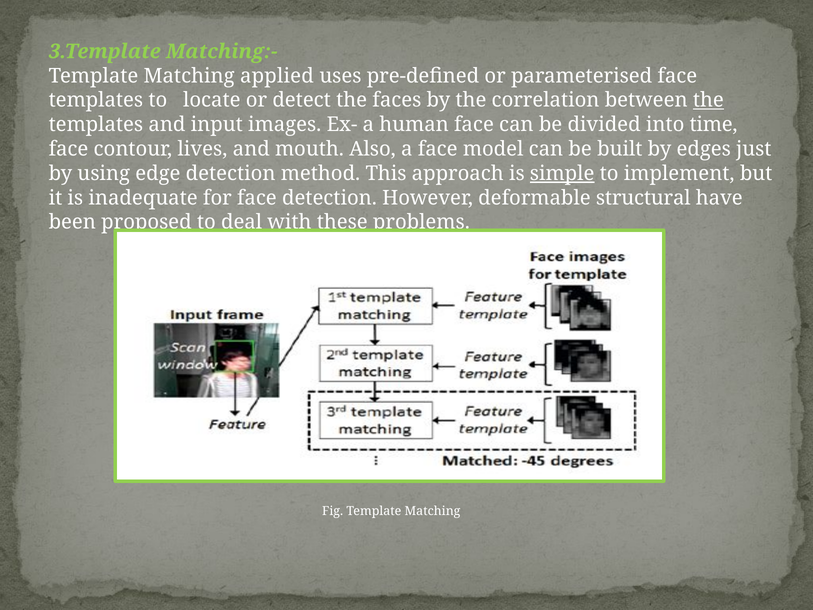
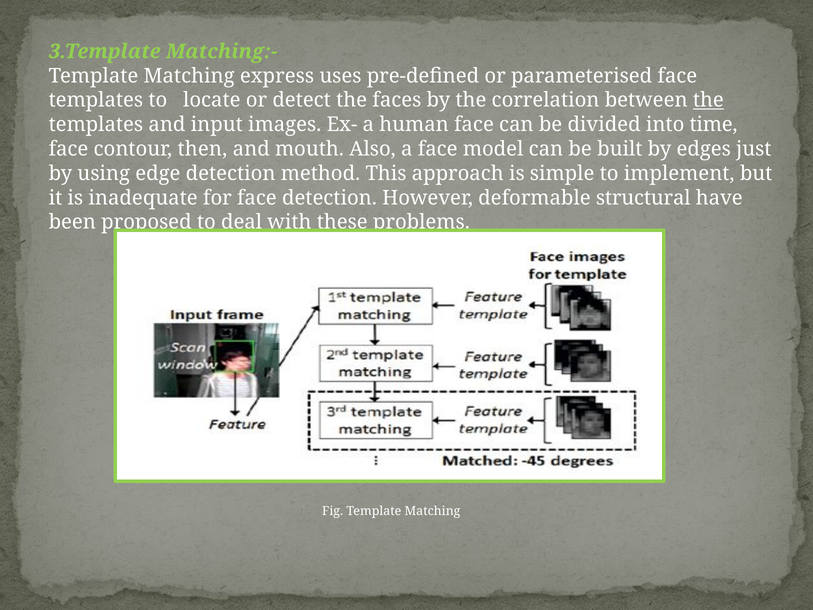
applied: applied -> express (277, 76)
lives: lives -> then (202, 149)
simple underline: present -> none (562, 173)
